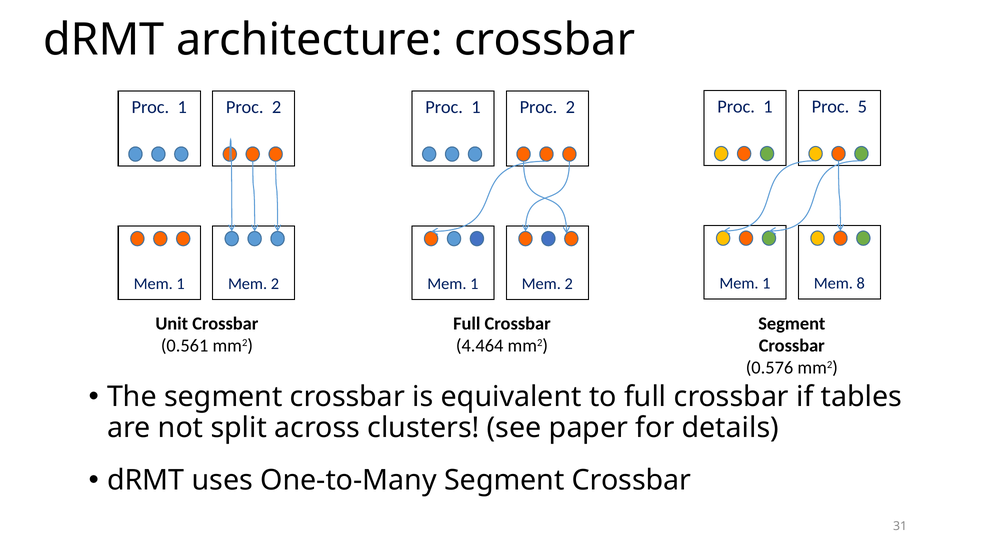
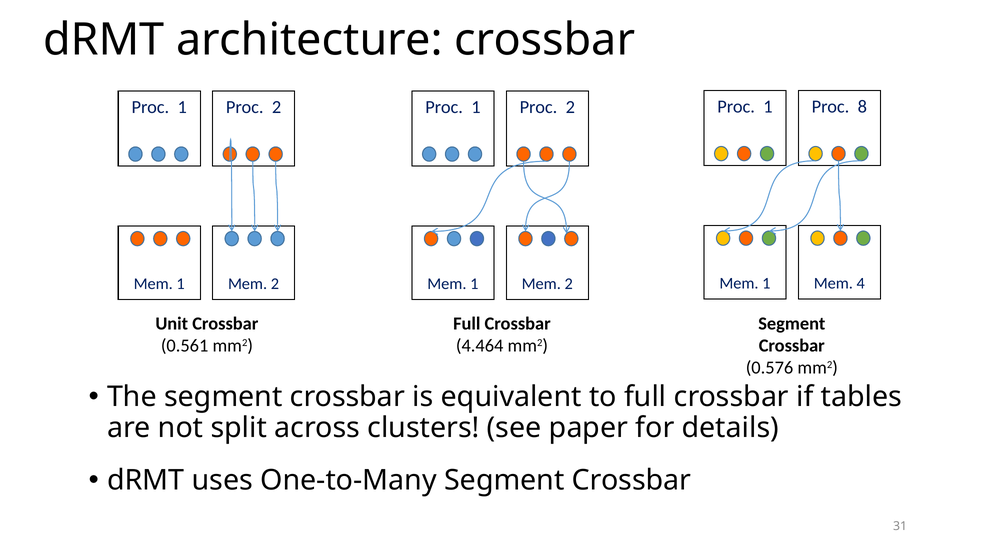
5: 5 -> 8 (862, 107)
8: 8 -> 4 (861, 283)
